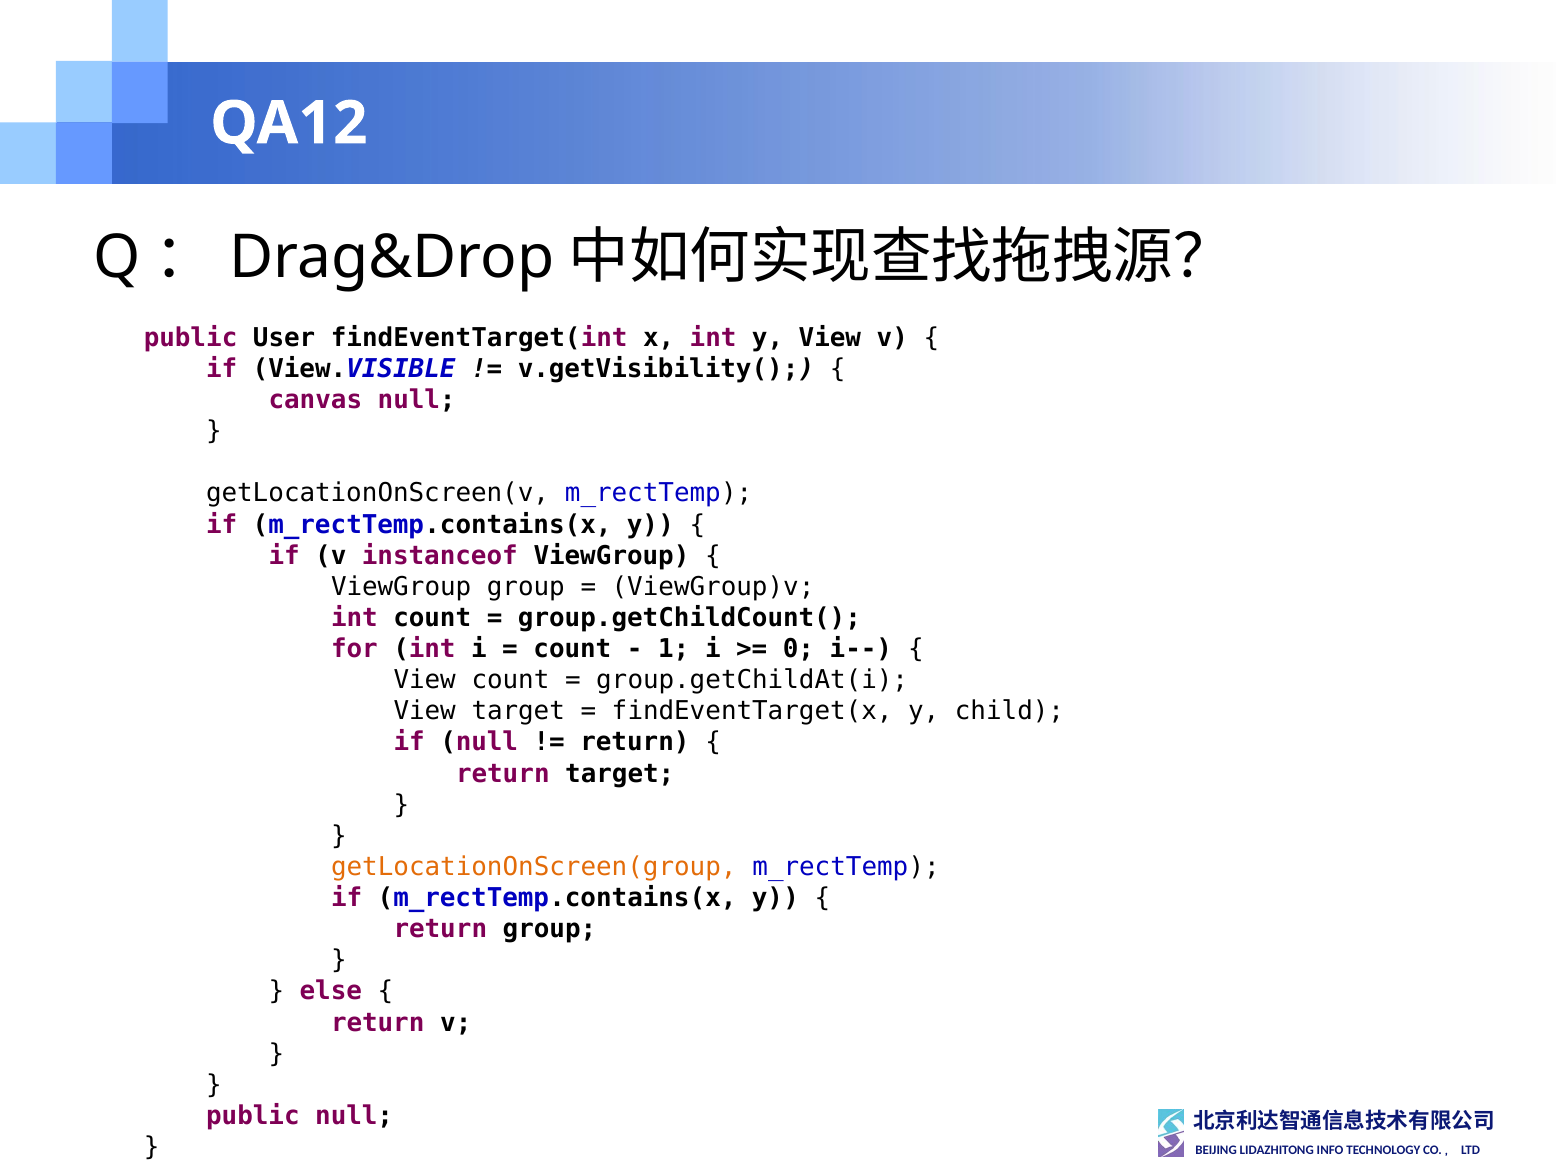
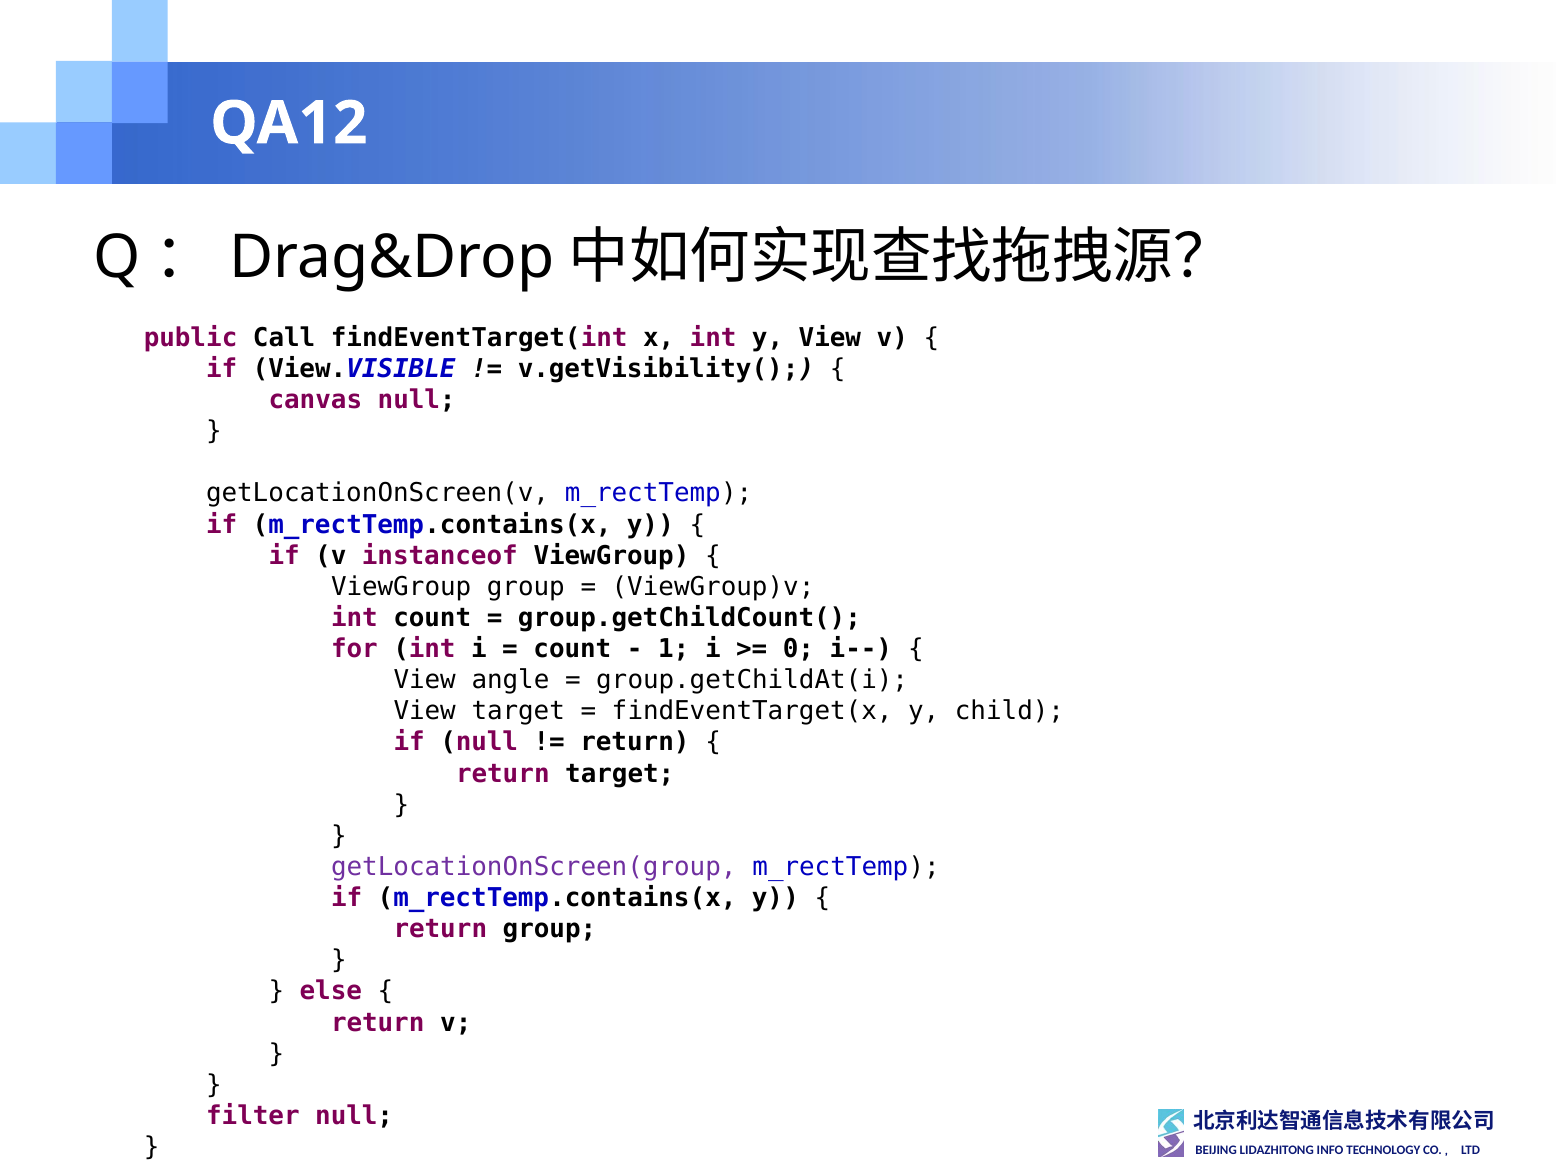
User: User -> Call (284, 338)
View count: count -> angle (510, 680)
getLocationOnScreen(group colour: orange -> purple (534, 867)
public: public -> filter (253, 1116)
